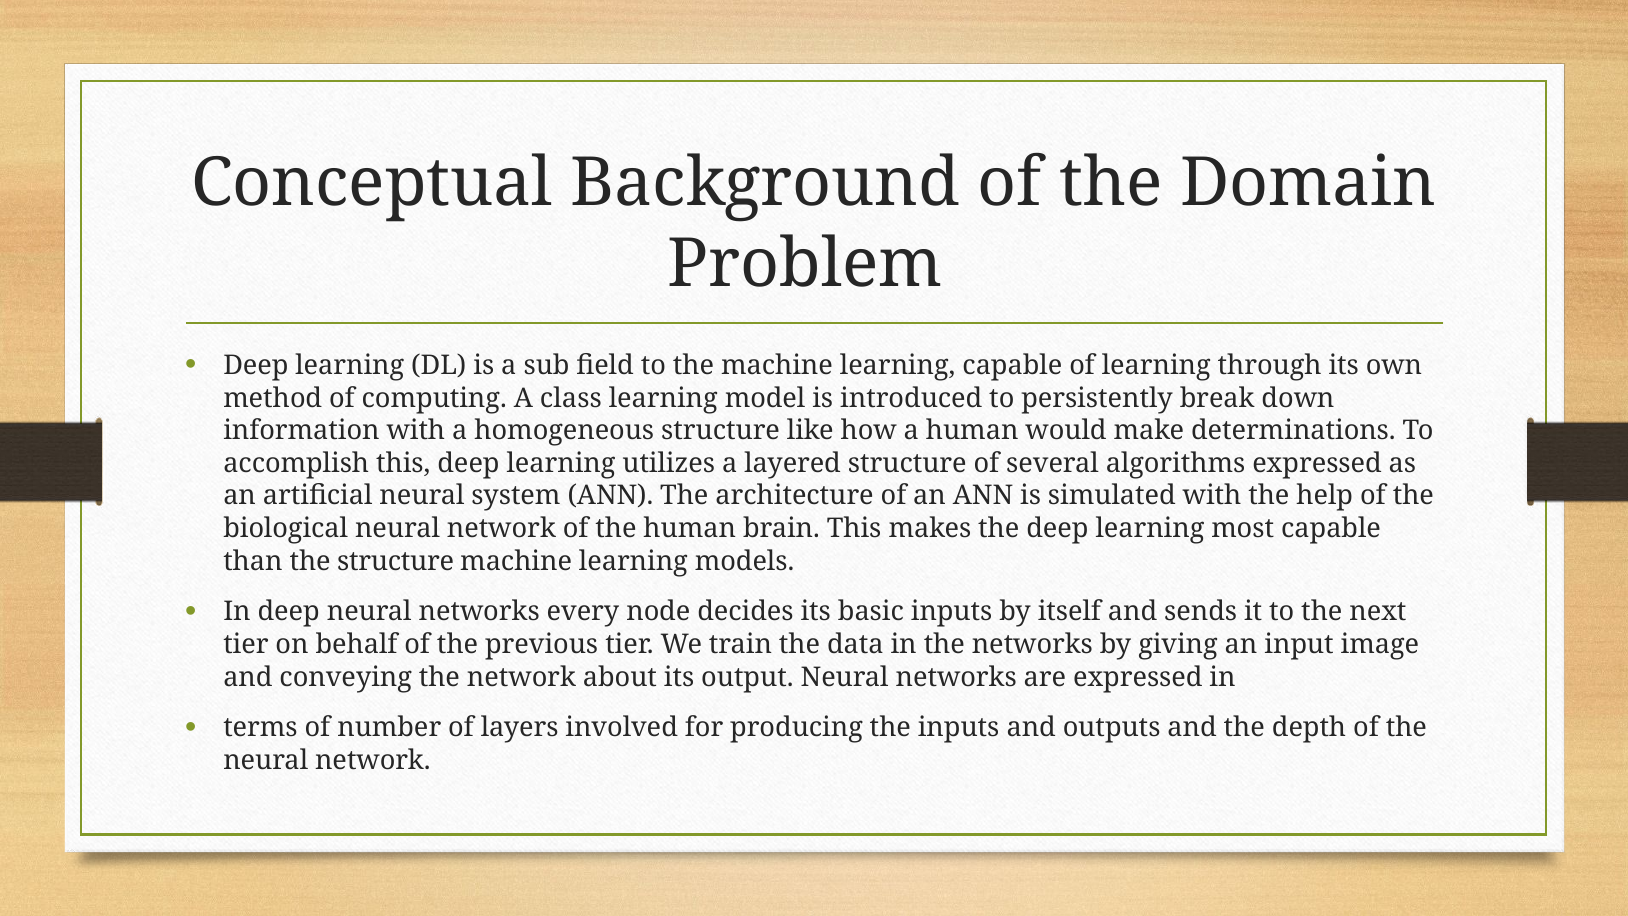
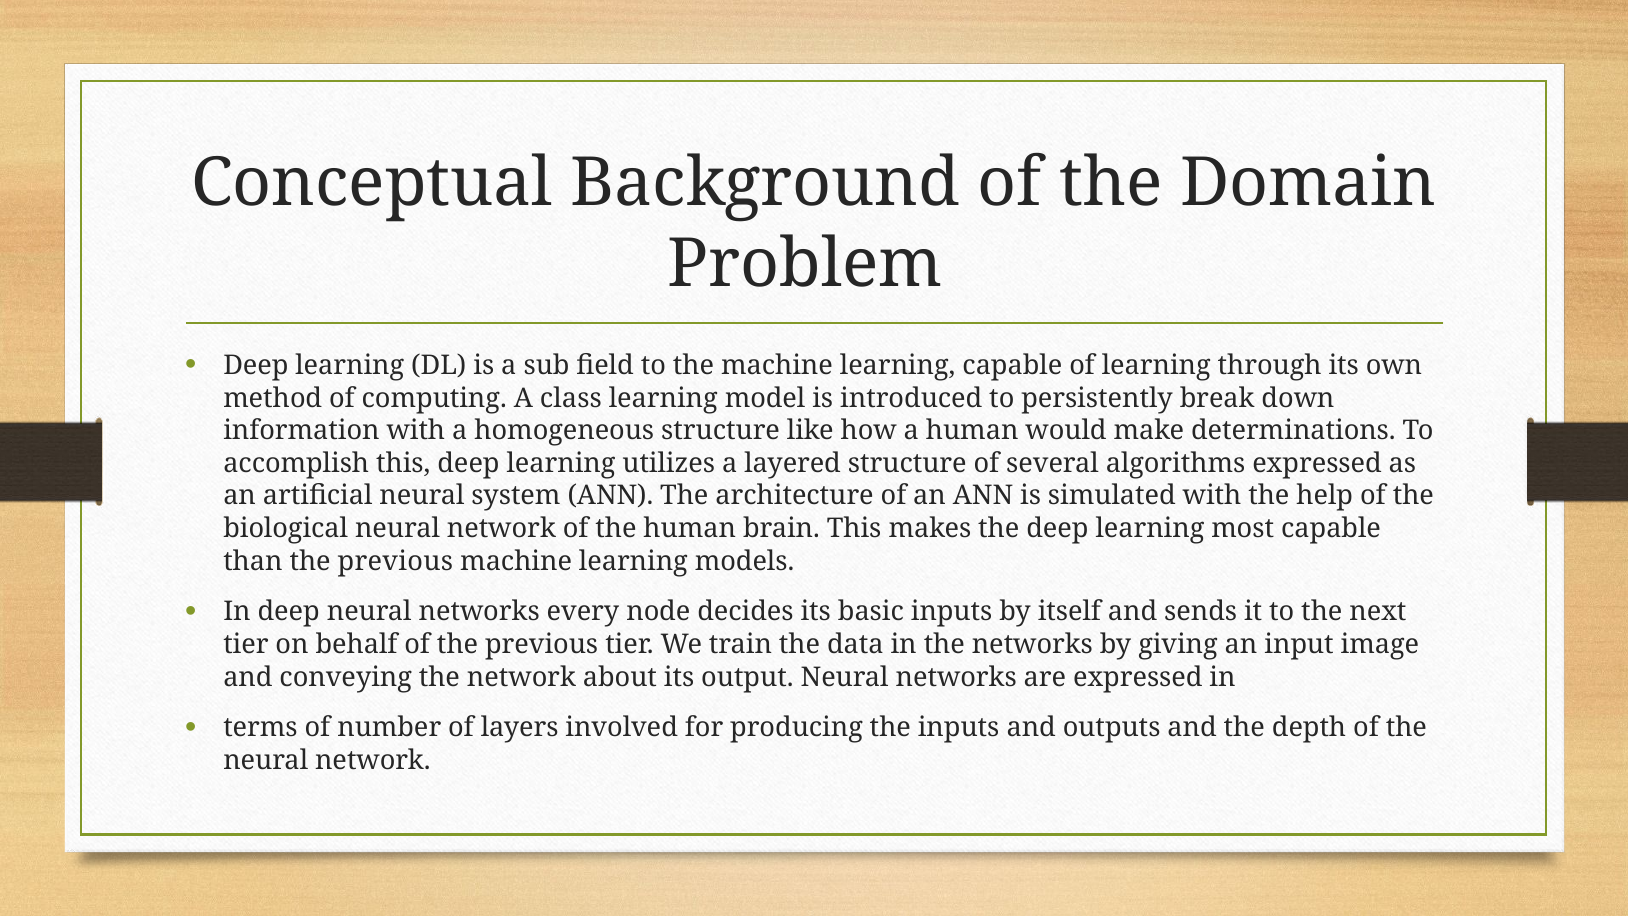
than the structure: structure -> previous (395, 561)
